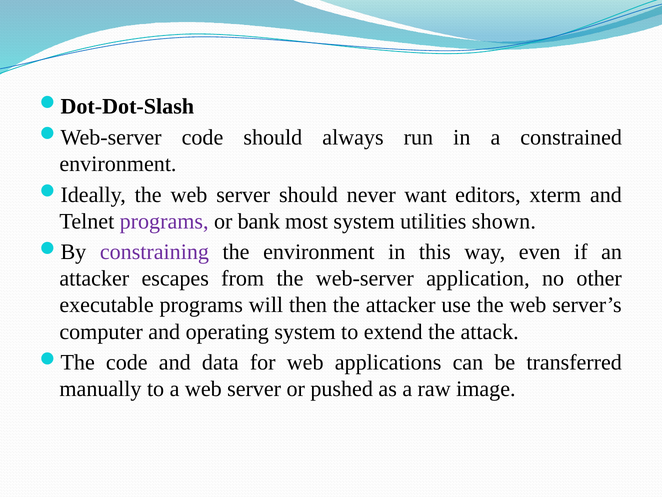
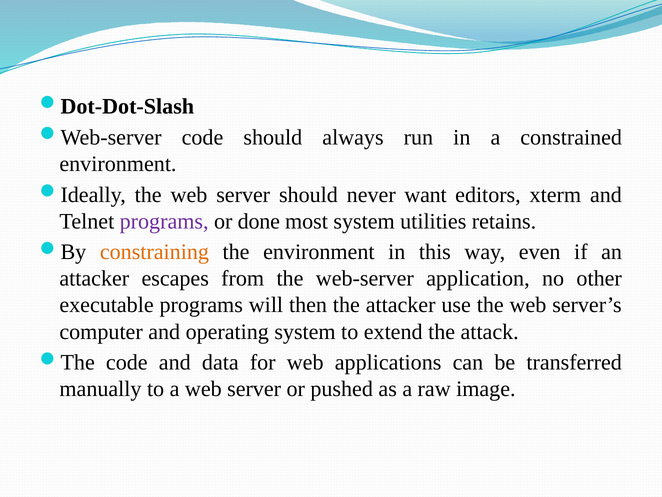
bank: bank -> done (259, 221)
shown: shown -> retains (504, 221)
constraining colour: purple -> orange (154, 252)
